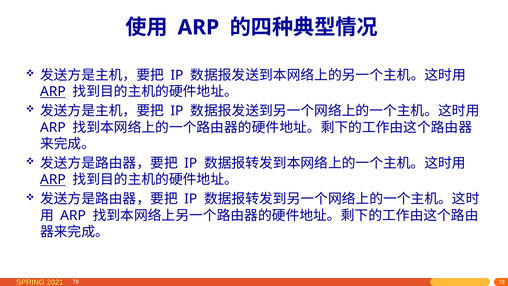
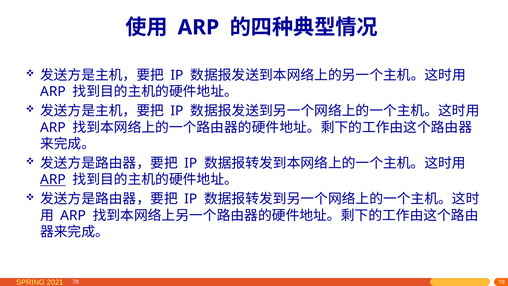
ARP underline: present -> none (53, 92)
